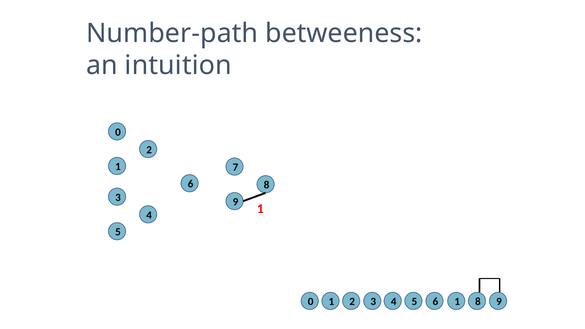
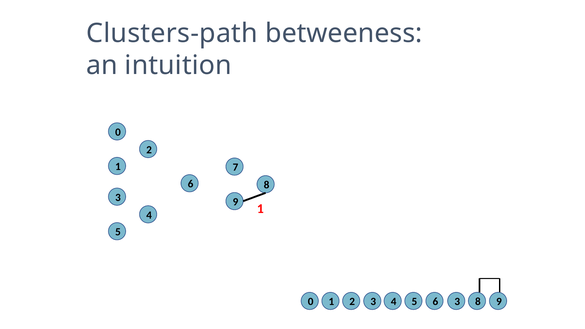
Number-path: Number-path -> Clusters-path (172, 33)
6 1: 1 -> 3 (457, 302)
